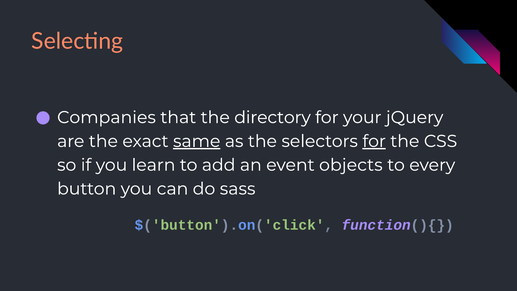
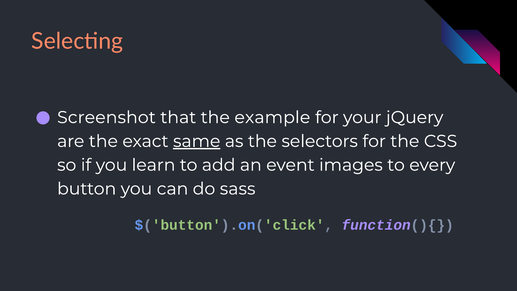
Companies: Companies -> Screenshot (106, 117)
directory: directory -> example (272, 117)
for underline: present -> none (374, 141)
objects: objects -> images (351, 165)
